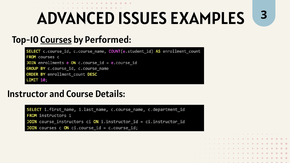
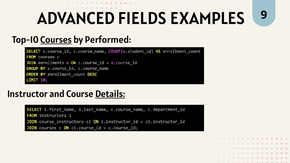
ISSUES: ISSUES -> FIELDS (142, 18)
3: 3 -> 9 (264, 15)
Details underline: none -> present (110, 94)
